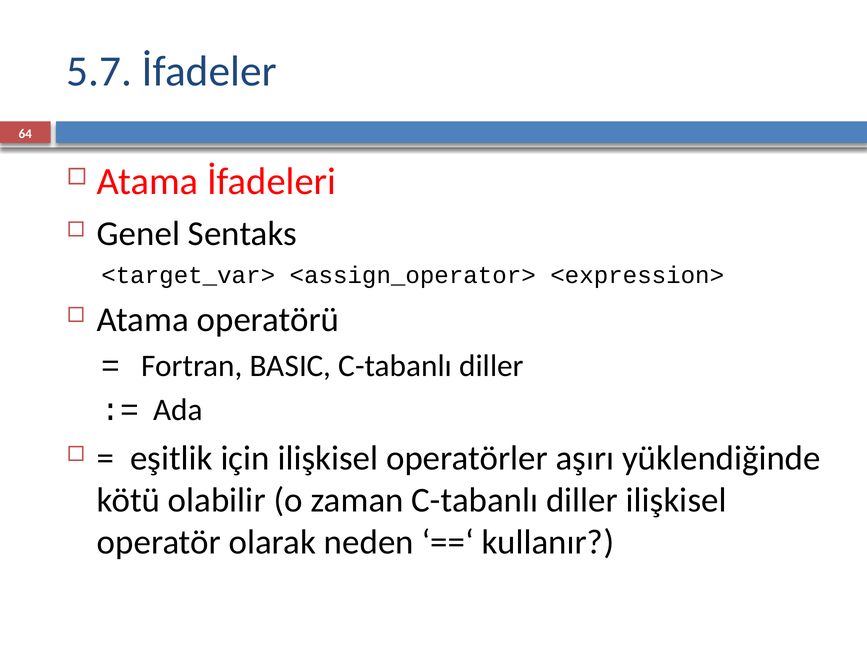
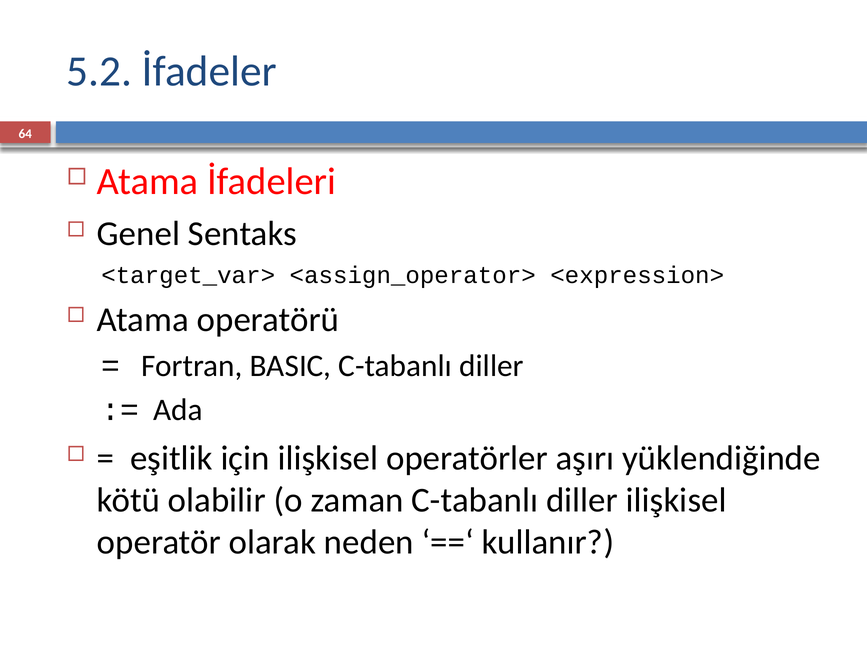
5.7: 5.7 -> 5.2 (99, 72)
